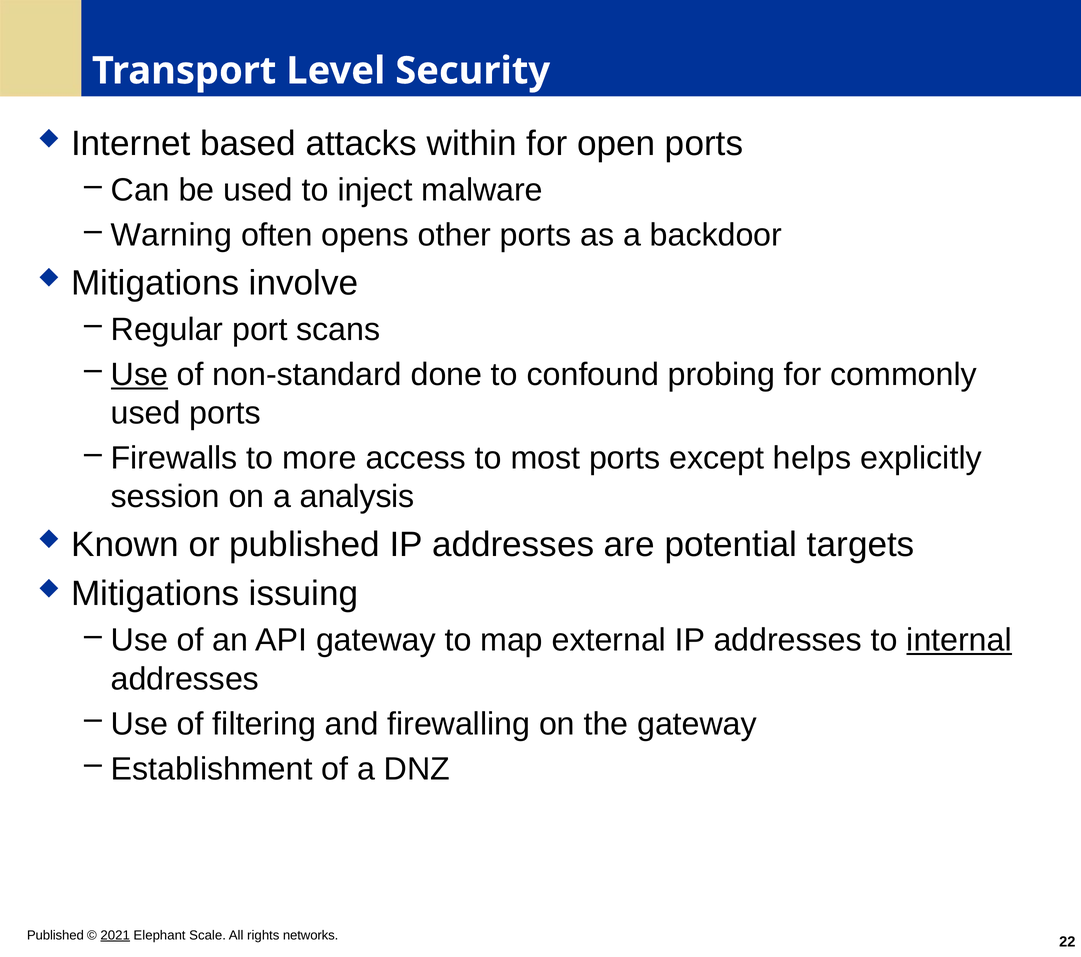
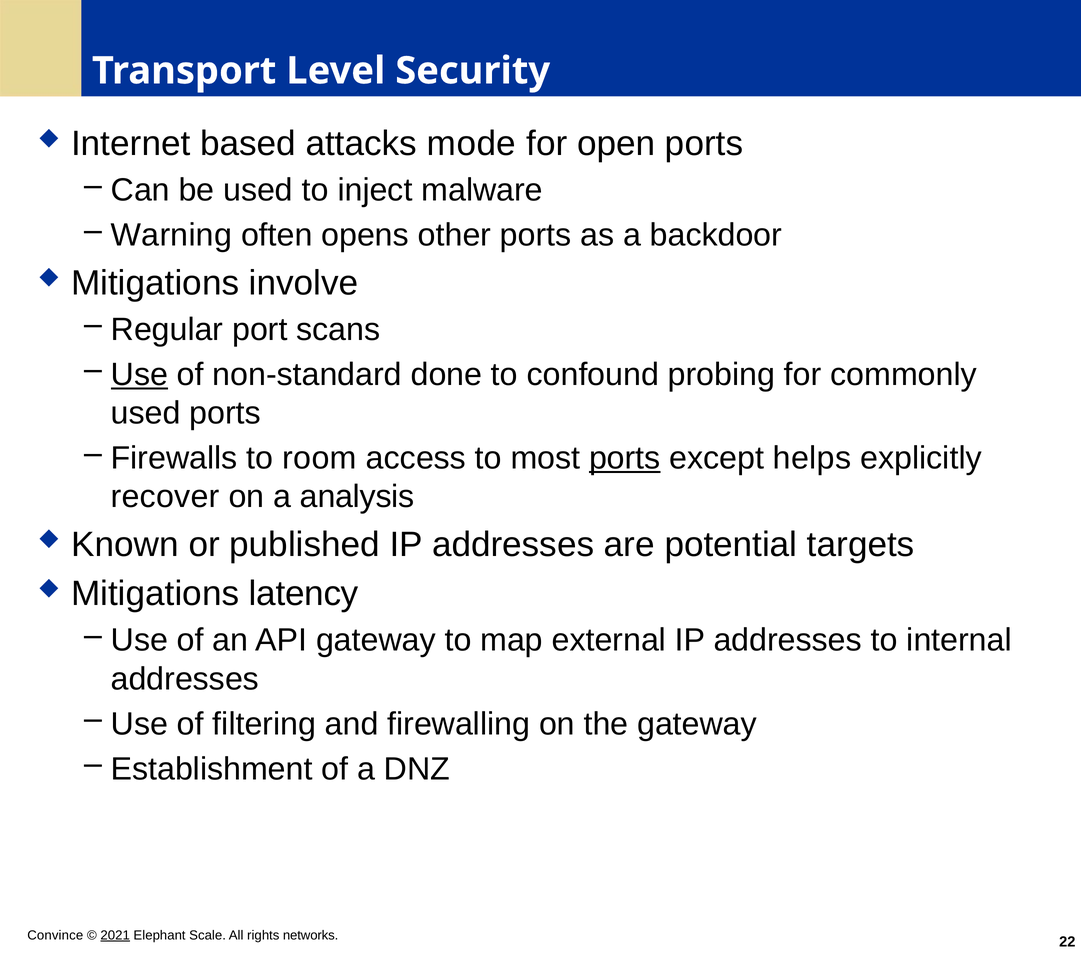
within: within -> mode (471, 144)
more: more -> room (319, 458)
ports underline: none -> present (625, 458)
session: session -> recover (165, 497)
issuing: issuing -> latency (304, 594)
internal underline: present -> none (959, 640)
Published: Published -> Convince (55, 935)
